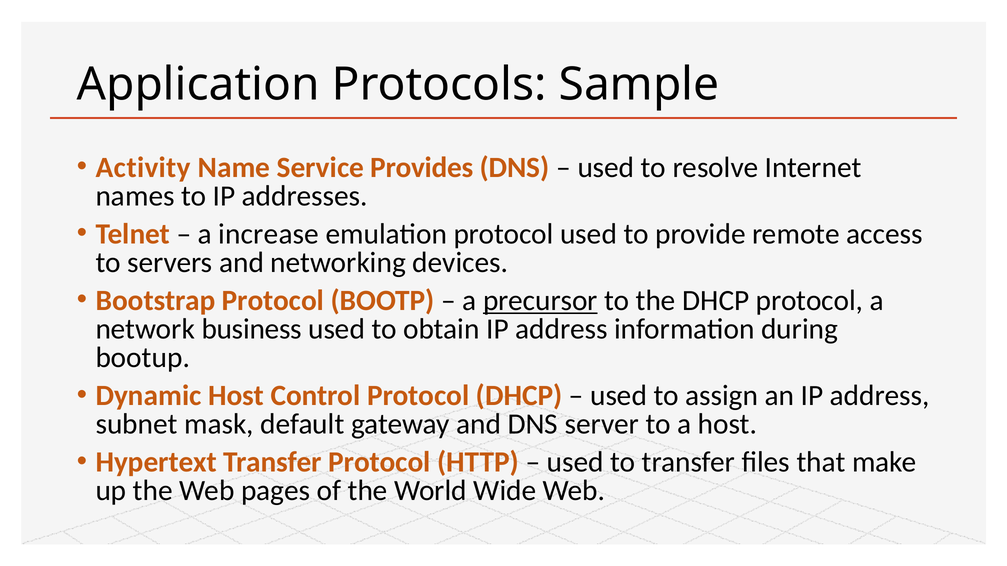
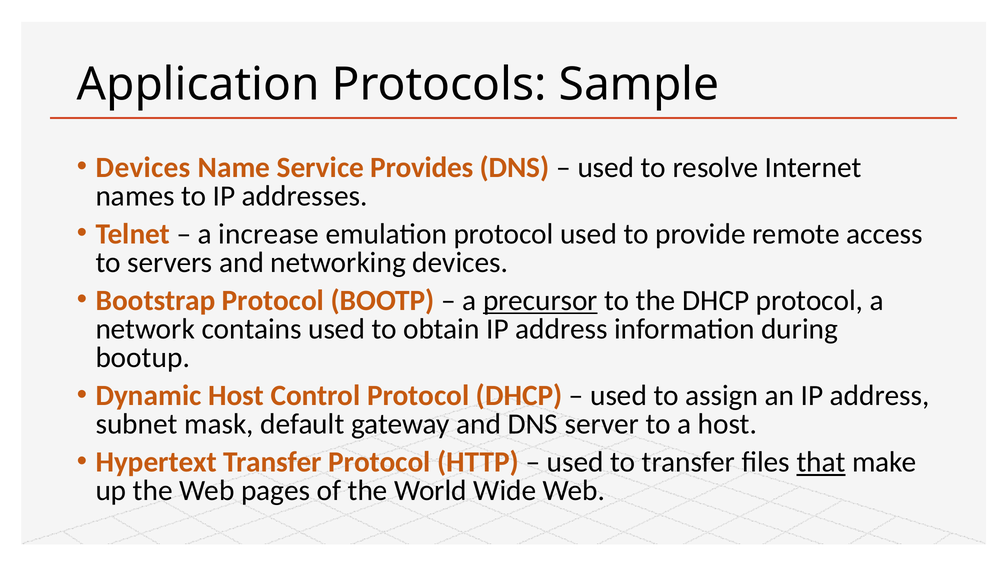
Activity: Activity -> Devices (143, 168)
business: business -> contains (252, 329)
that underline: none -> present (821, 463)
